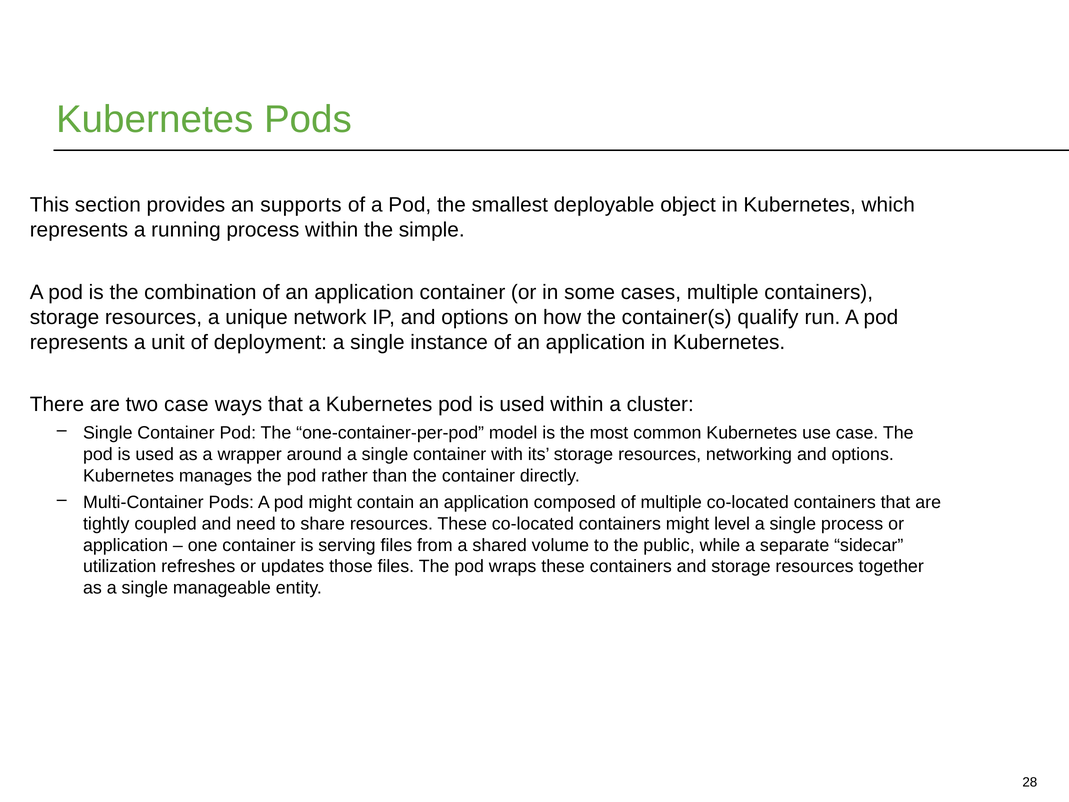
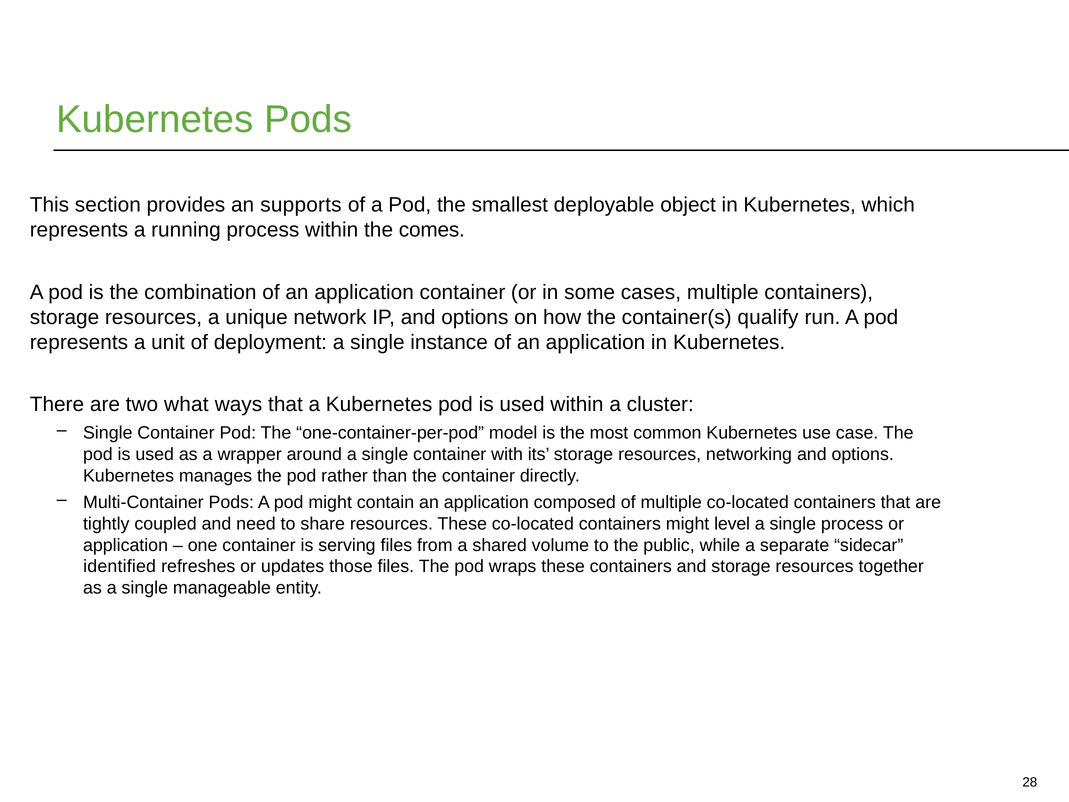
simple: simple -> comes (432, 230)
two case: case -> what (186, 404)
utilization: utilization -> identified (120, 566)
